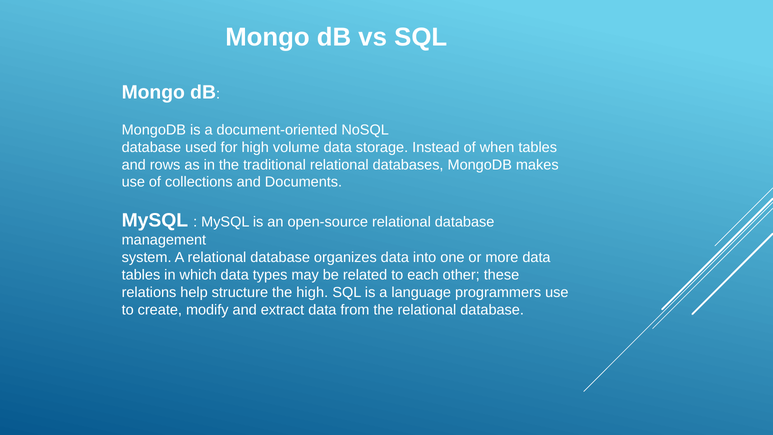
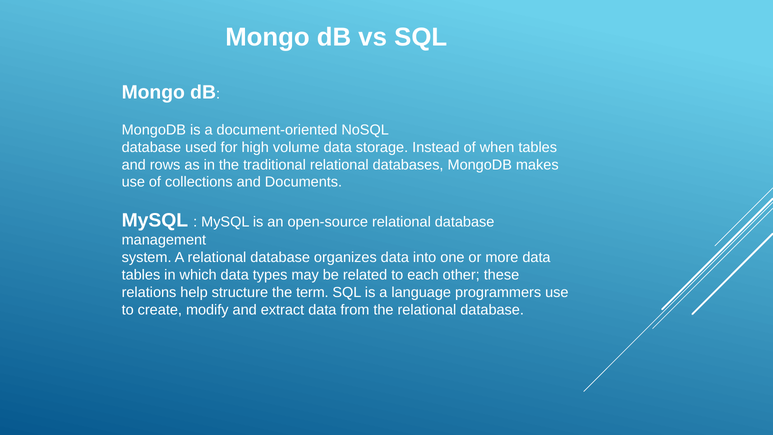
the high: high -> term (312, 292)
